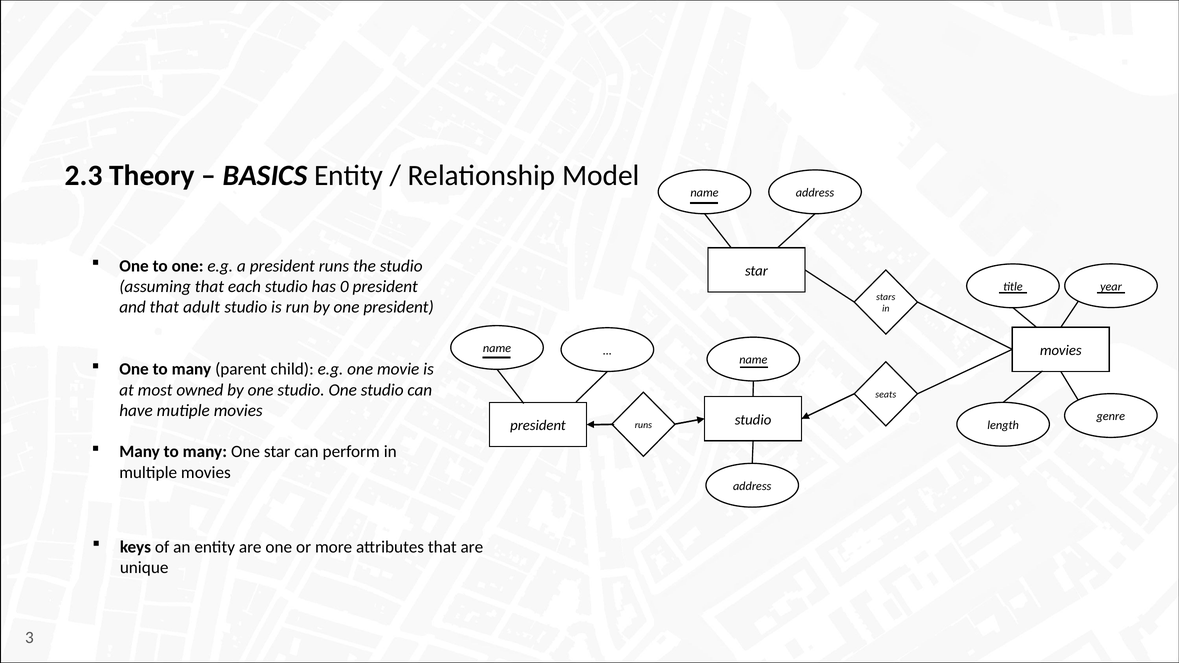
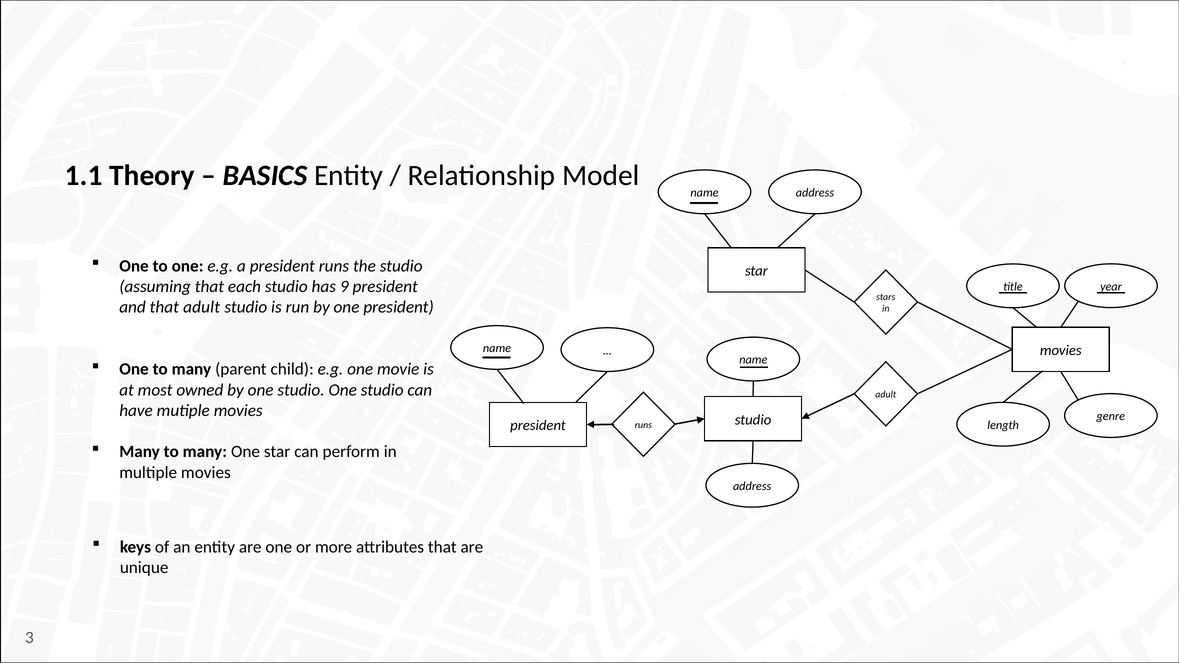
2.3: 2.3 -> 1.1 (84, 176)
0: 0 -> 9 (344, 287)
seats: seats -> adult (886, 395)
